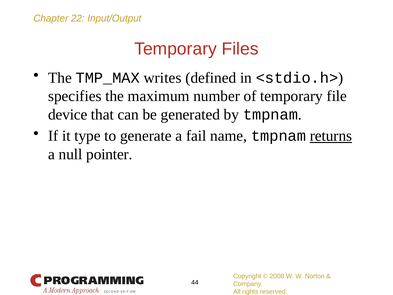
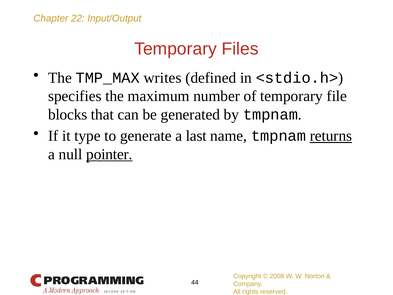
device: device -> blocks (68, 114)
fail: fail -> last (196, 136)
pointer underline: none -> present (109, 154)
